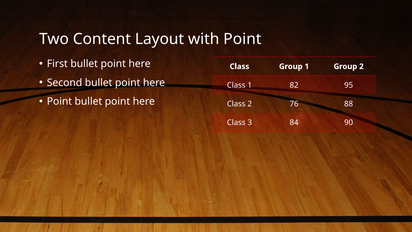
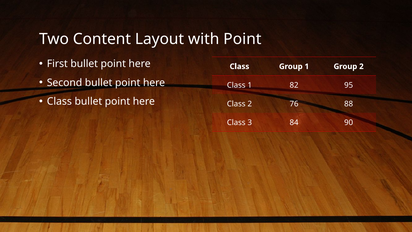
Point: Point -> Class (59, 101)
